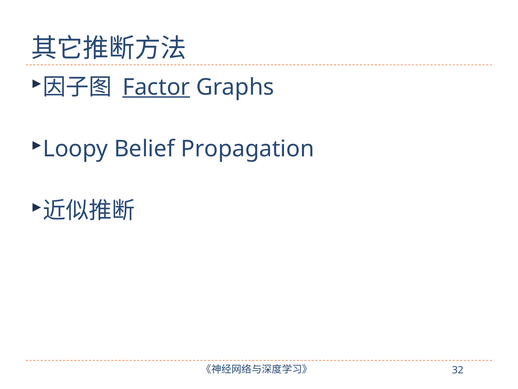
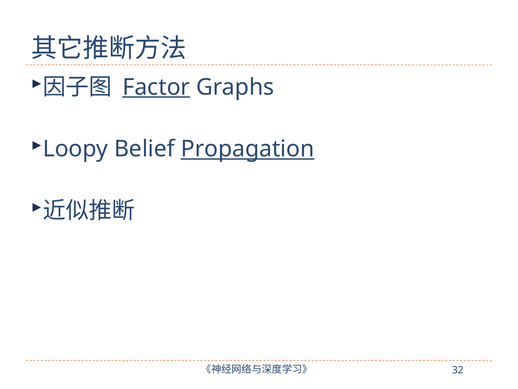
Propagation underline: none -> present (248, 149)
